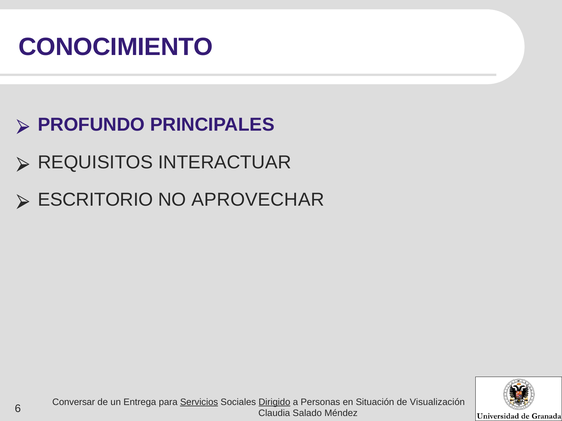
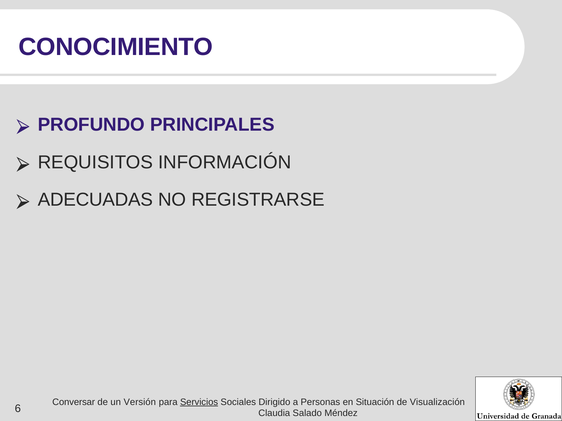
INTERACTUAR: INTERACTUAR -> INFORMACIÓN (225, 162)
ESCRITORIO: ESCRITORIO -> ADECUADAS (95, 200)
APROVECHAR: APROVECHAR -> REGISTRARSE (258, 200)
Entrega: Entrega -> Versión (140, 402)
Dirigido underline: present -> none (274, 402)
